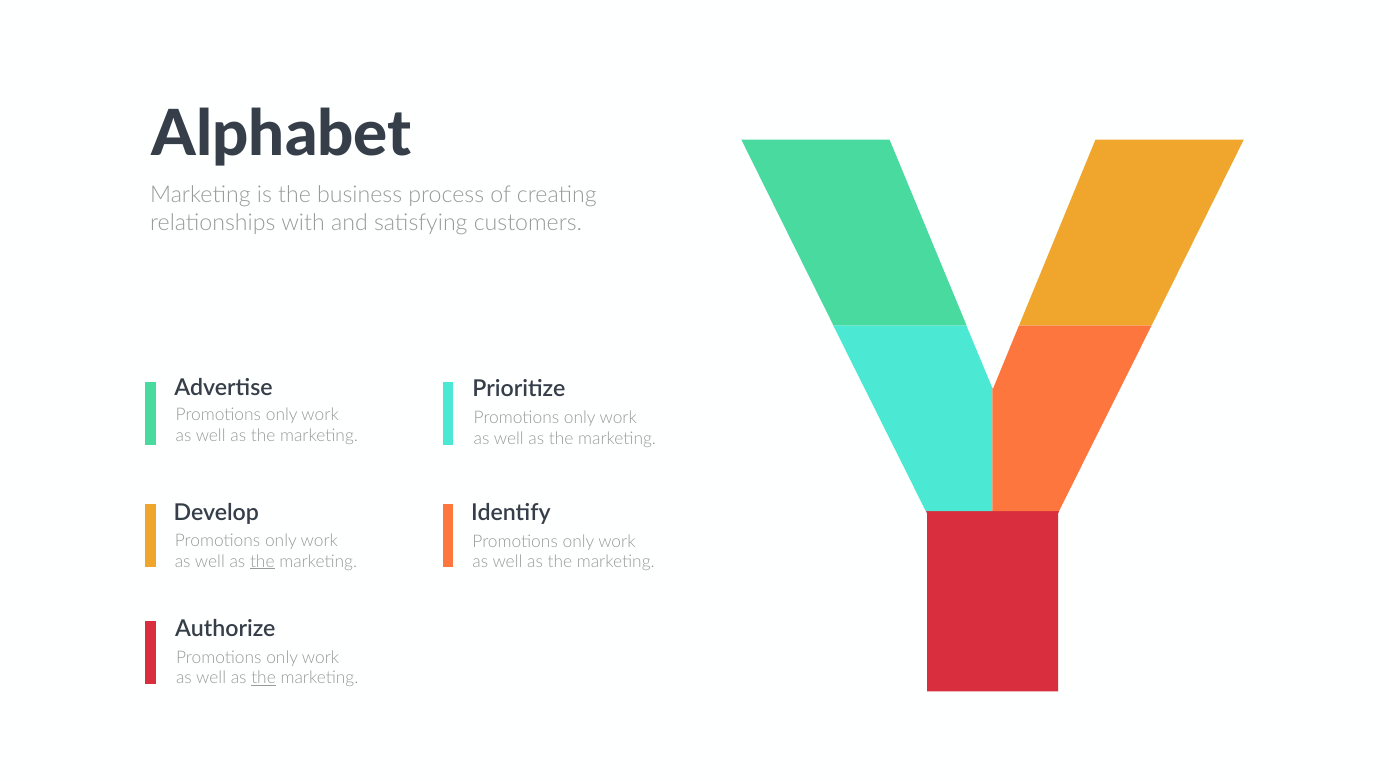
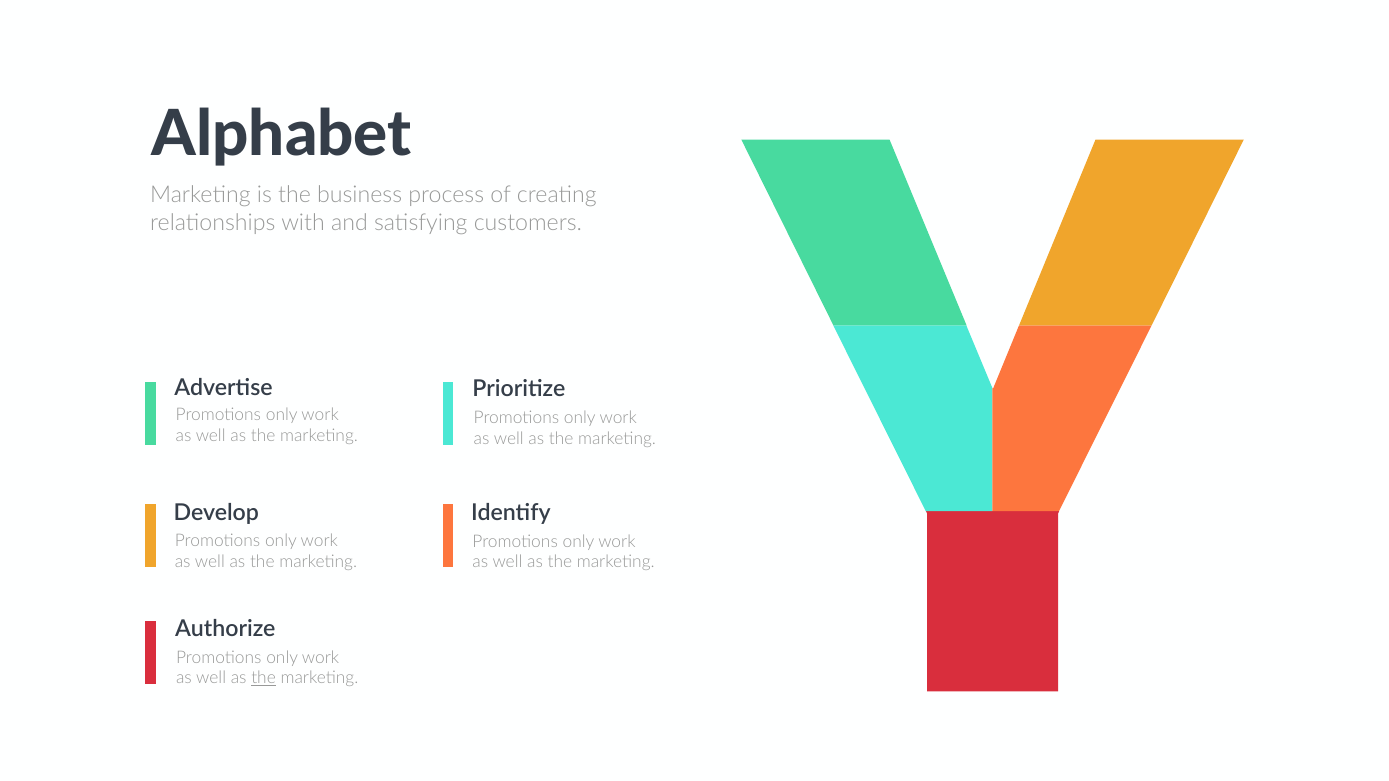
the underline: present -> none (262, 562)
